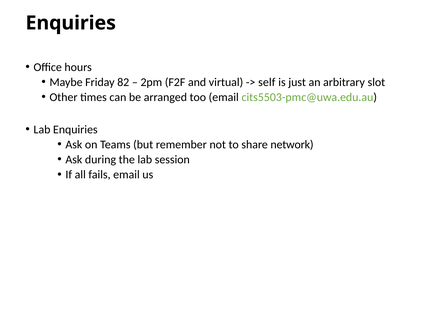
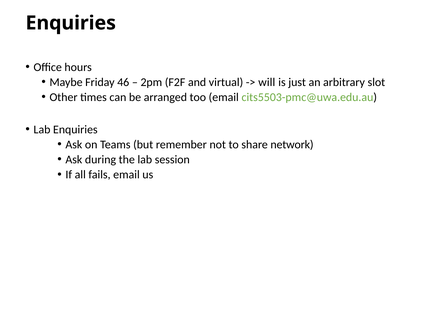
82: 82 -> 46 (123, 82)
self: self -> will (267, 82)
